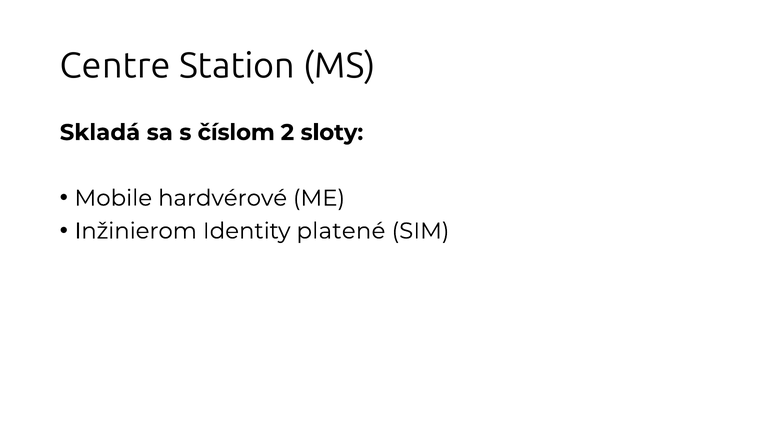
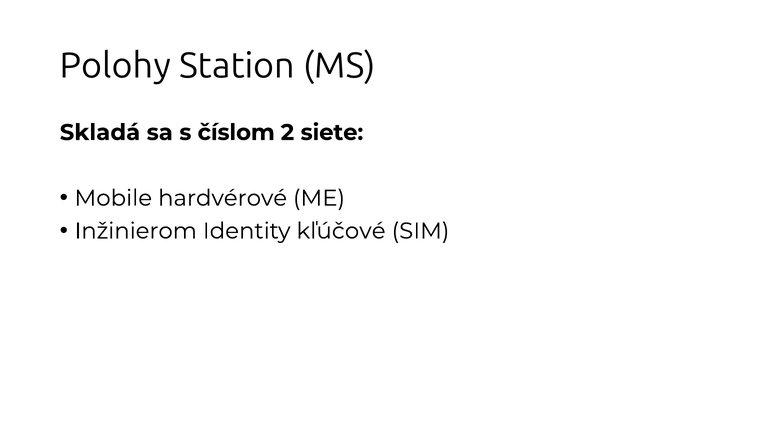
Centre: Centre -> Polohy (115, 66)
sloty: sloty -> siete (332, 133)
platené: platené -> kľúčové (341, 231)
